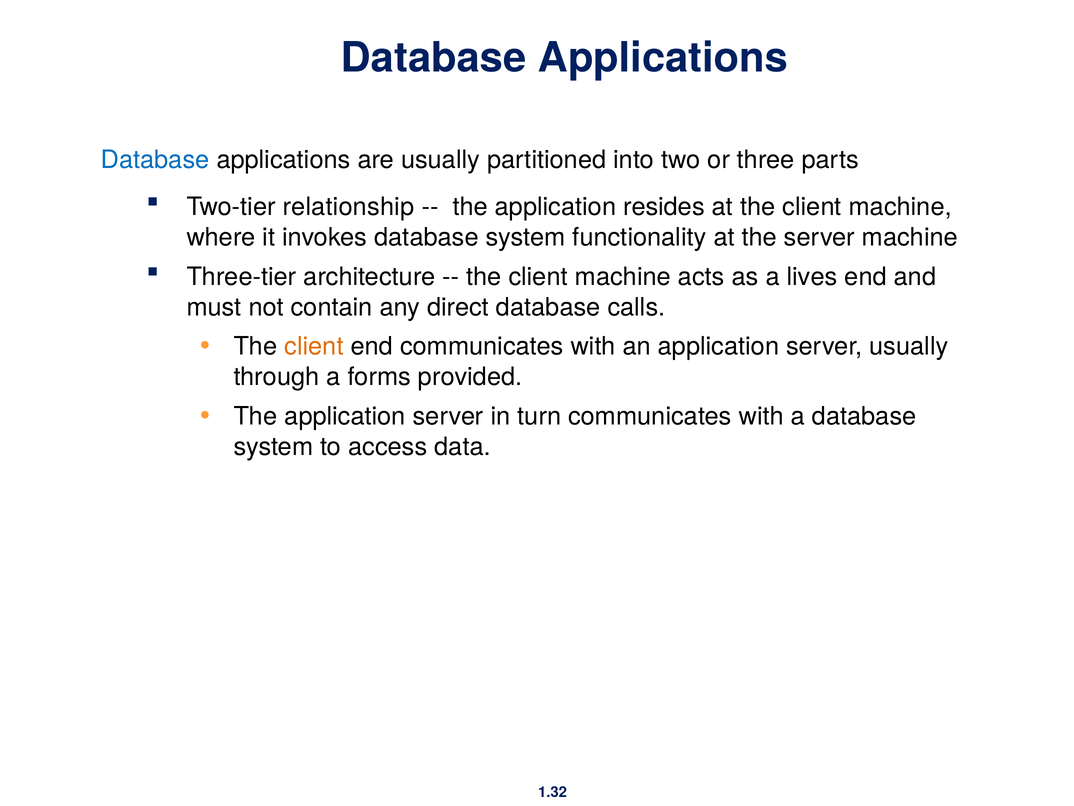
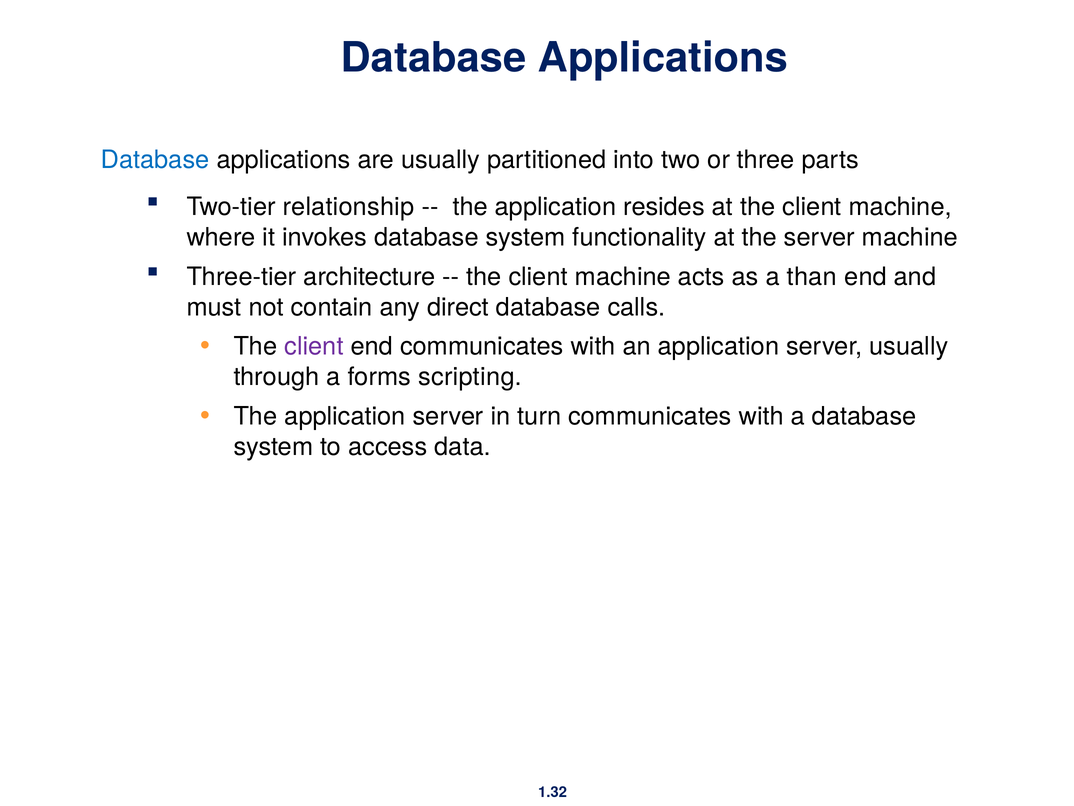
lives: lives -> than (812, 277)
client colour: orange -> purple (314, 346)
provided: provided -> scripting (470, 377)
